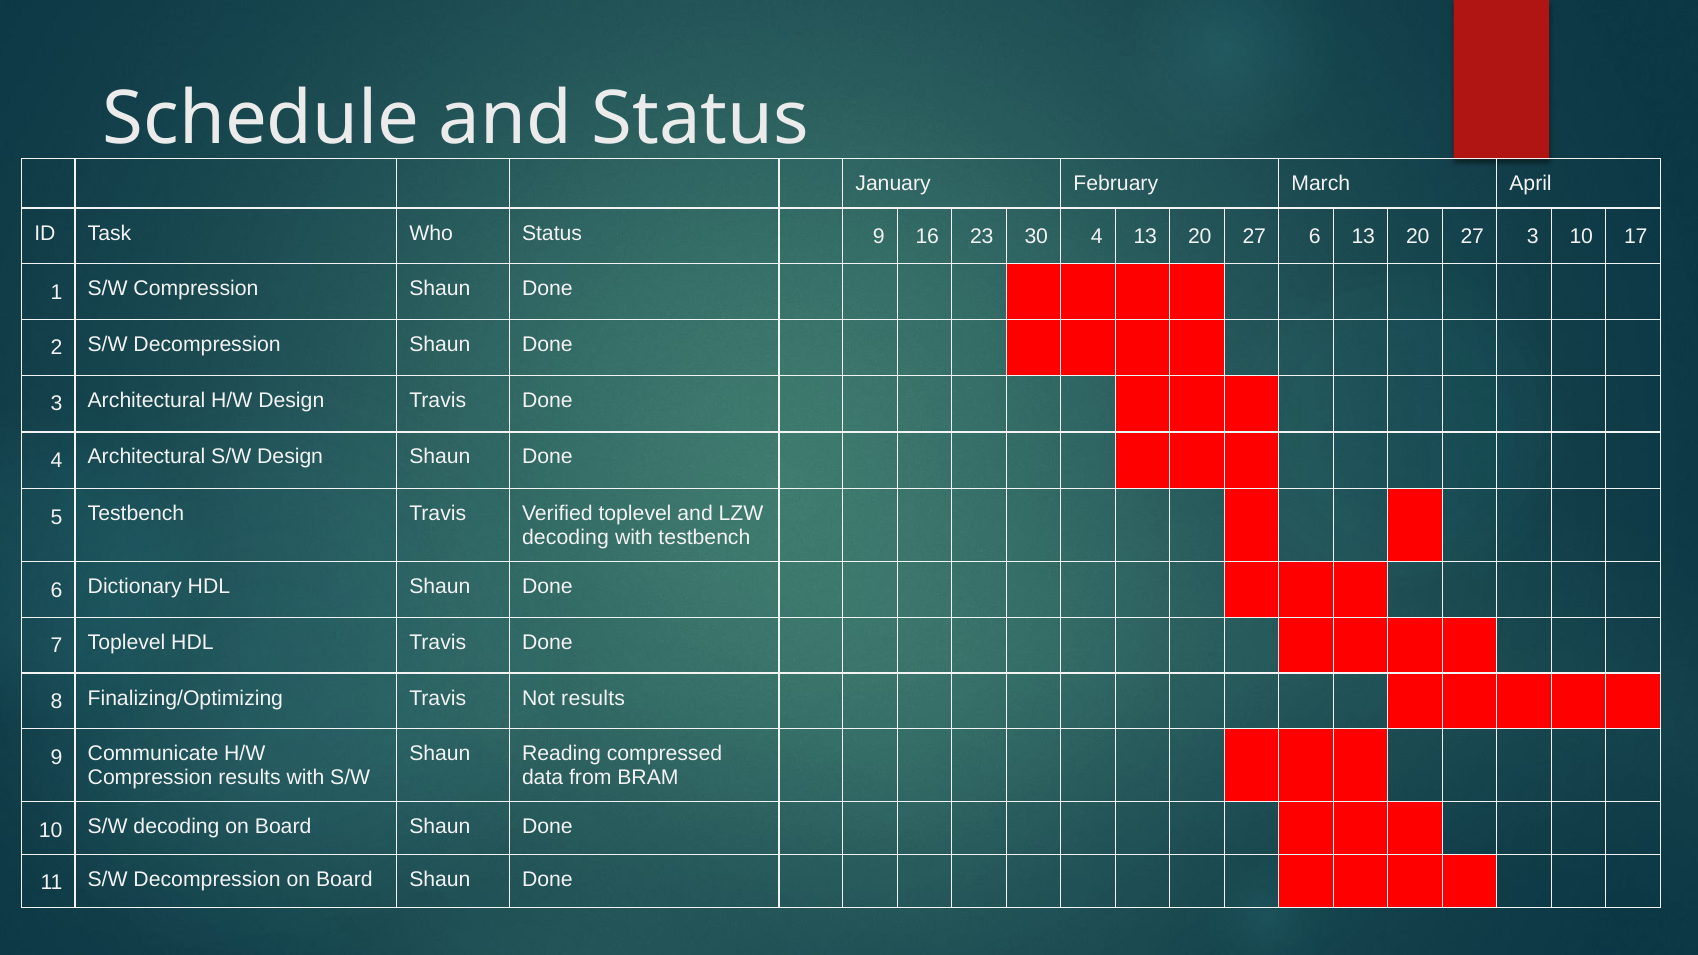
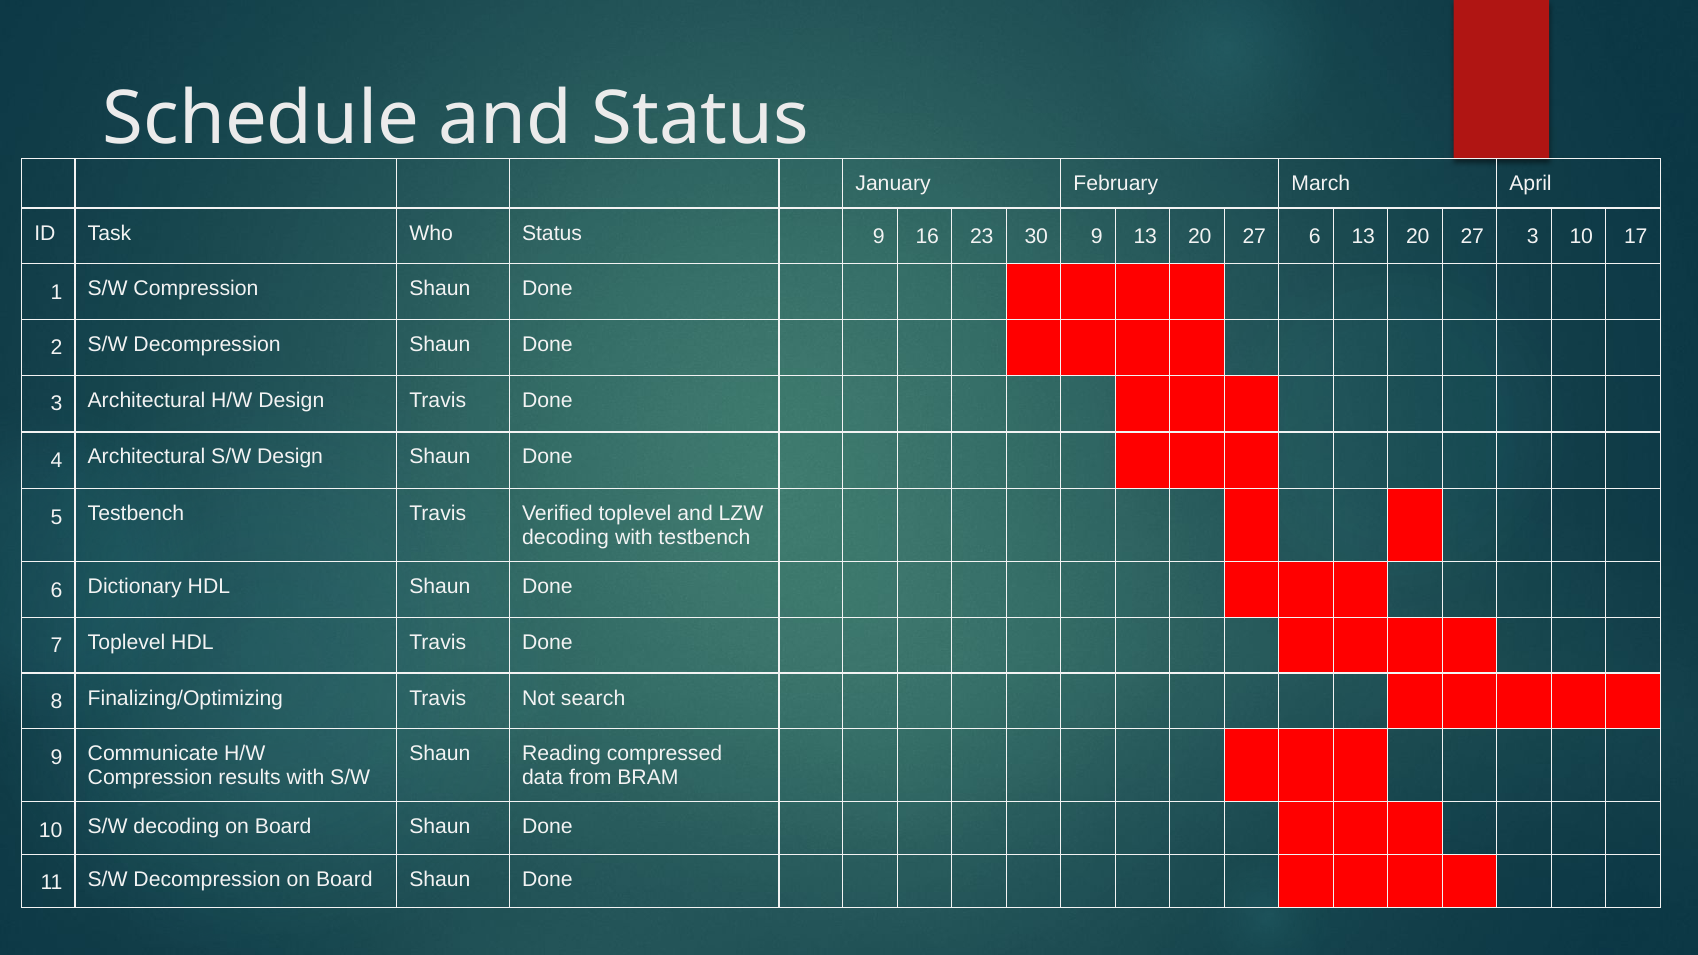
30 4: 4 -> 9 (1097, 237)
Not results: results -> search (593, 698)
